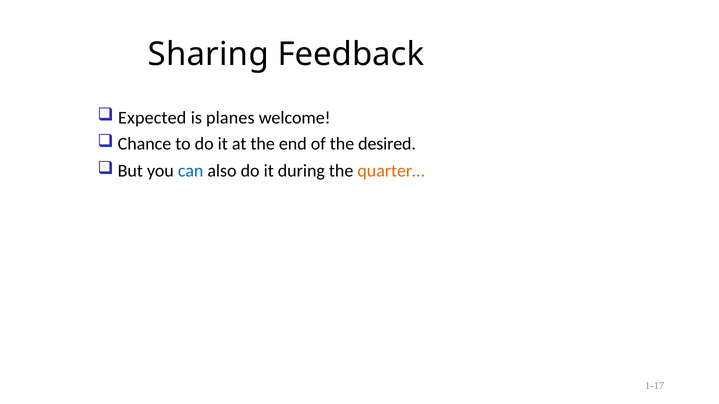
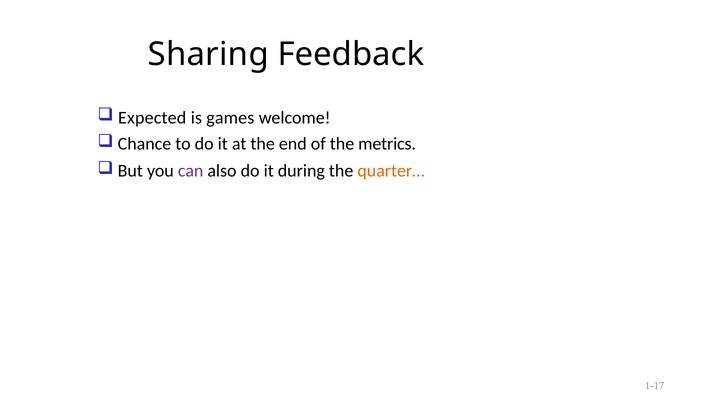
planes: planes -> games (230, 118)
desired: desired -> metrics (387, 144)
can colour: blue -> purple (191, 171)
